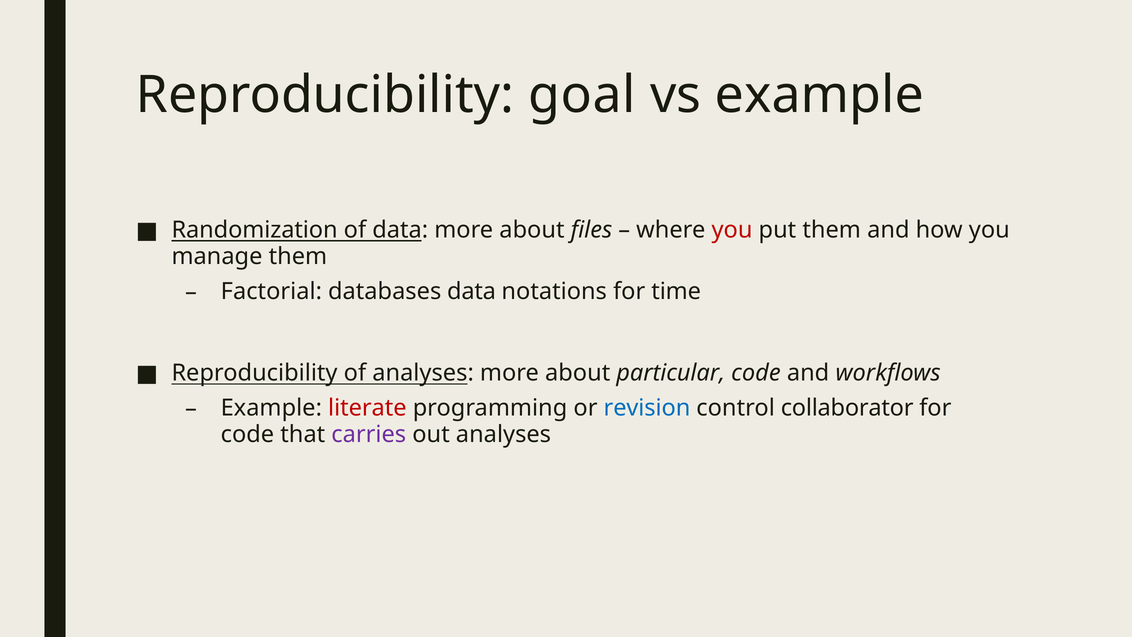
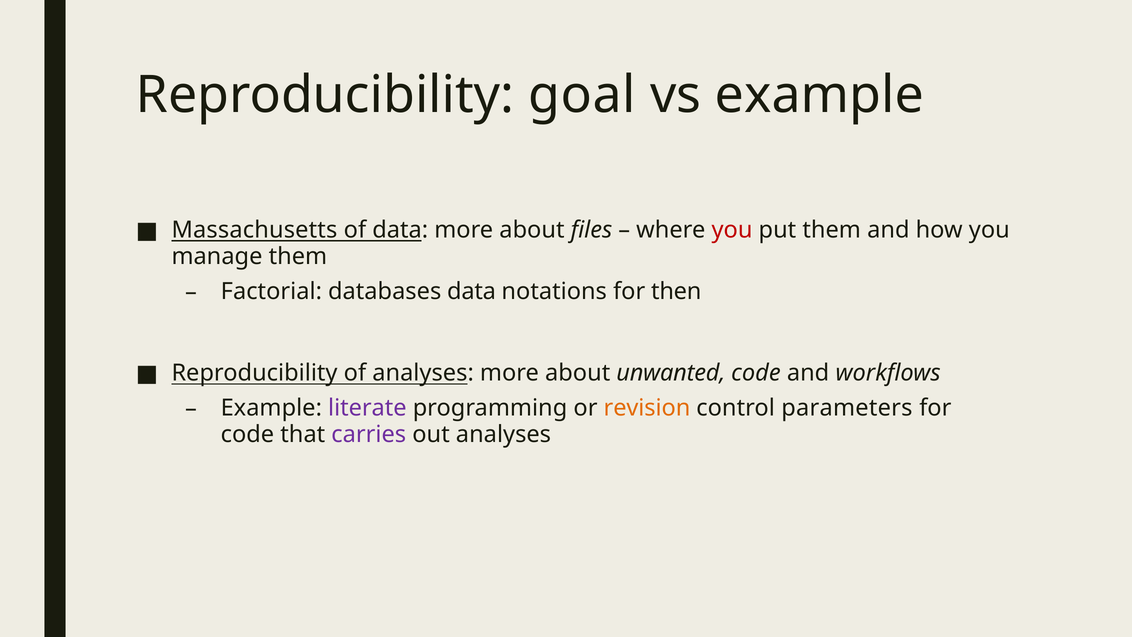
Randomization: Randomization -> Massachusetts (254, 230)
time: time -> then (676, 291)
particular: particular -> unwanted (671, 373)
literate colour: red -> purple (367, 408)
revision colour: blue -> orange (647, 408)
collaborator: collaborator -> parameters (847, 408)
